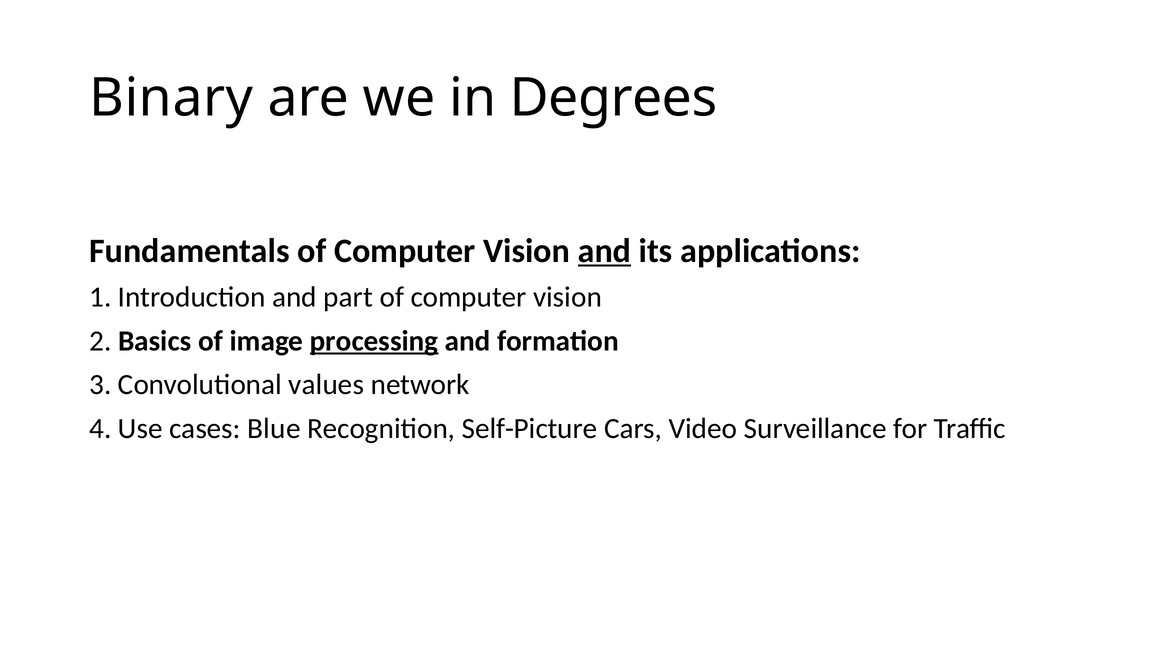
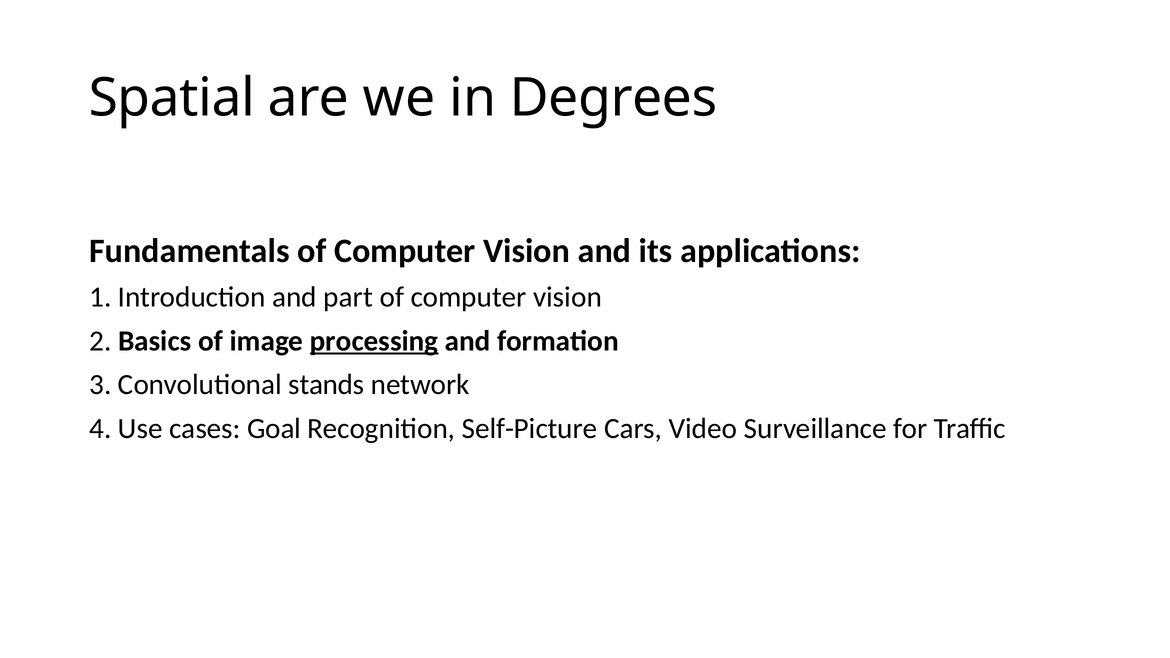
Binary: Binary -> Spatial (172, 98)
and underline: present -> none (604, 251)
values: values -> stands (326, 385)
Blue: Blue -> Goal (274, 429)
